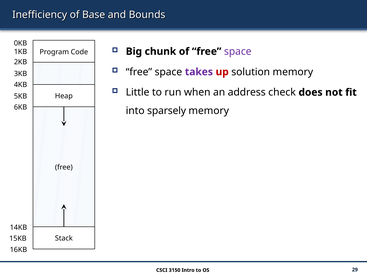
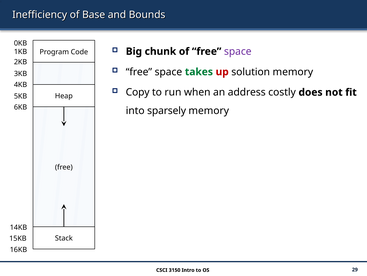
takes colour: purple -> green (199, 72)
Little: Little -> Copy (138, 92)
check: check -> costly (282, 92)
